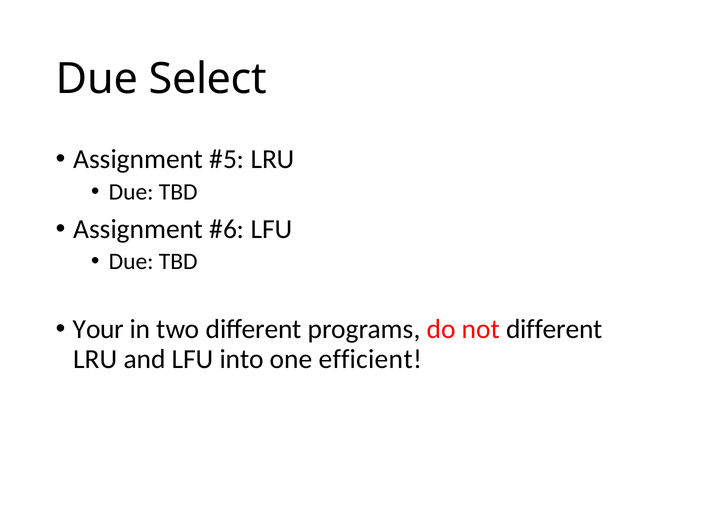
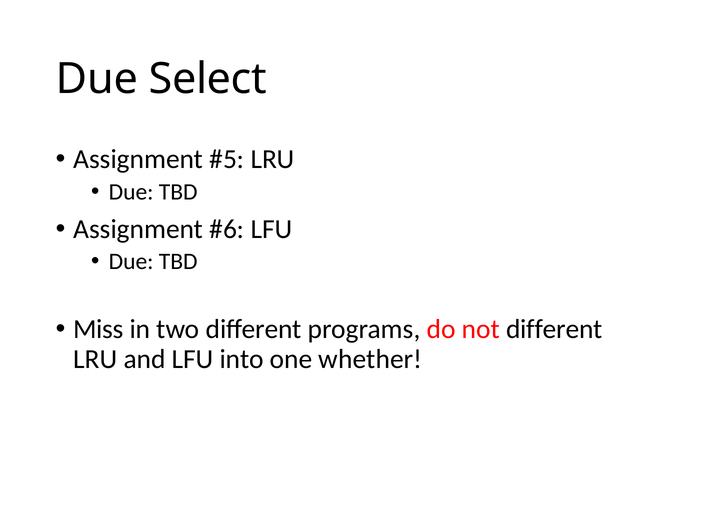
Your: Your -> Miss (98, 329)
efficient: efficient -> whether (370, 359)
